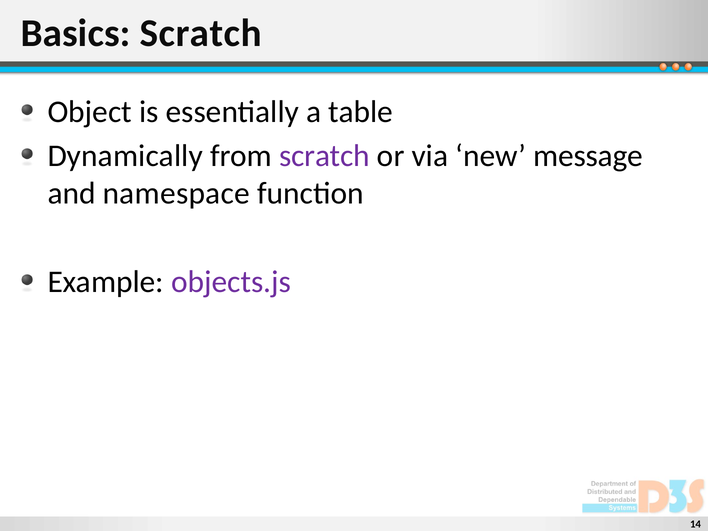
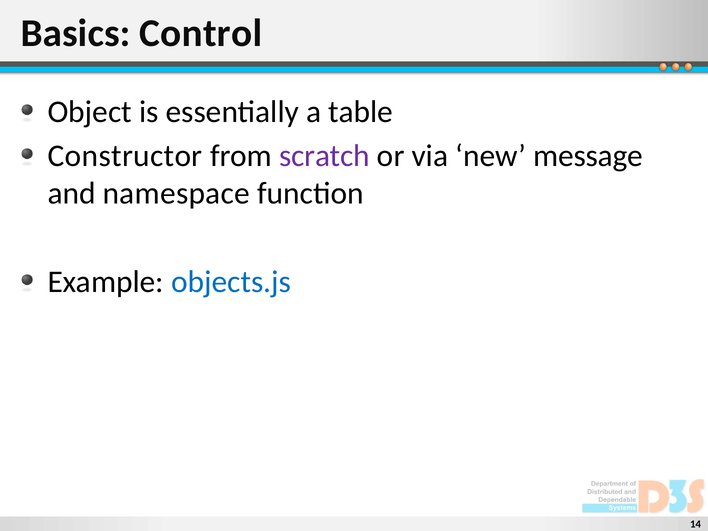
Basics Scratch: Scratch -> Control (201, 33)
Dynamically: Dynamically -> Constructor (125, 156)
objects.js colour: purple -> blue (231, 282)
